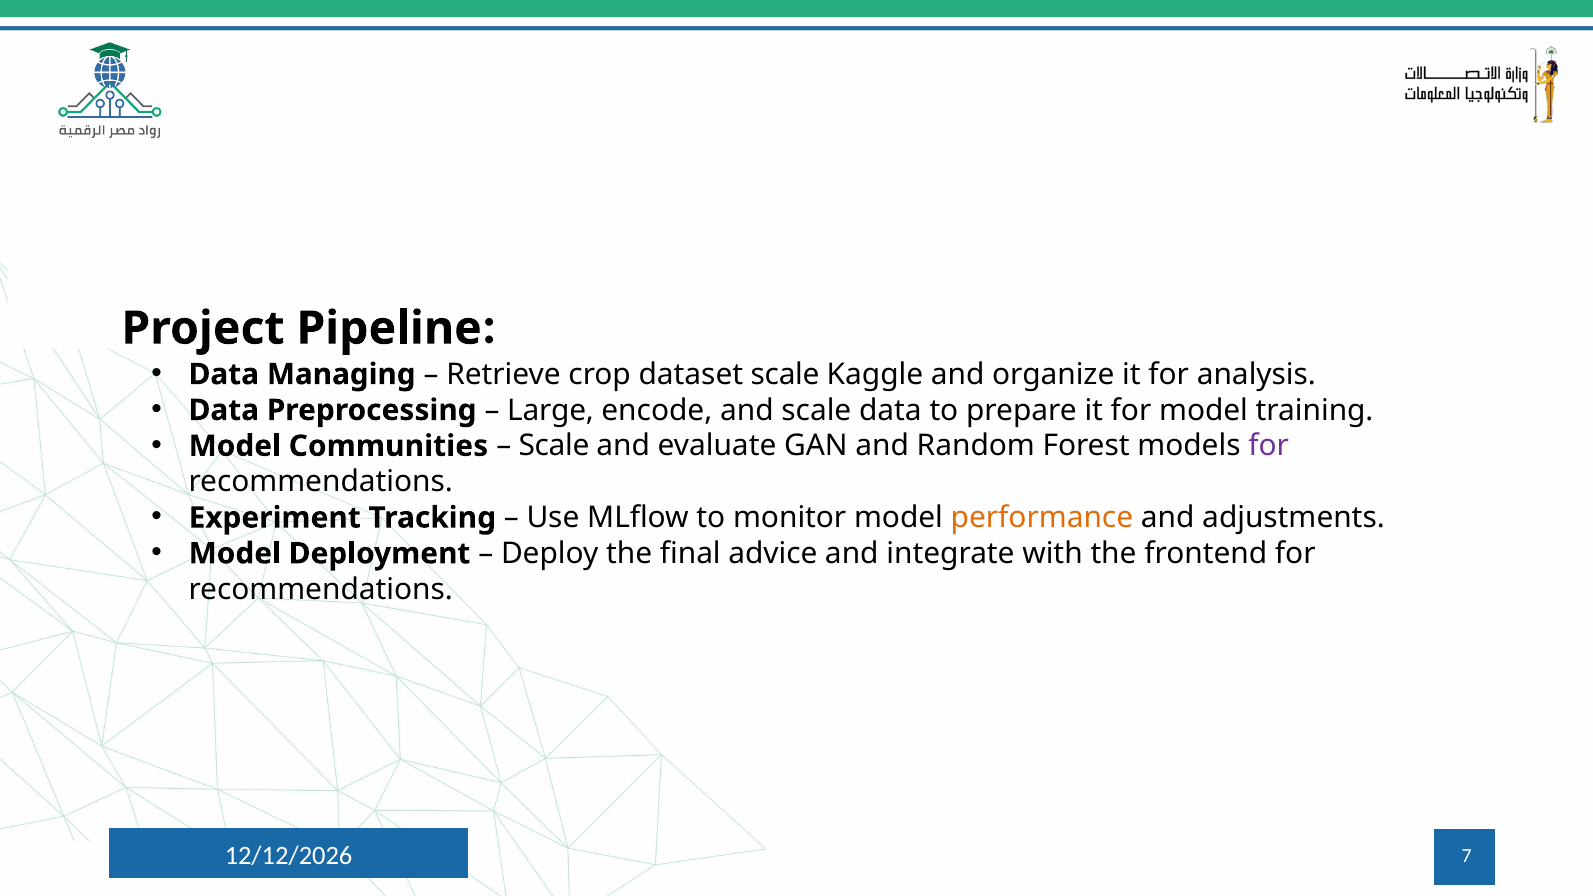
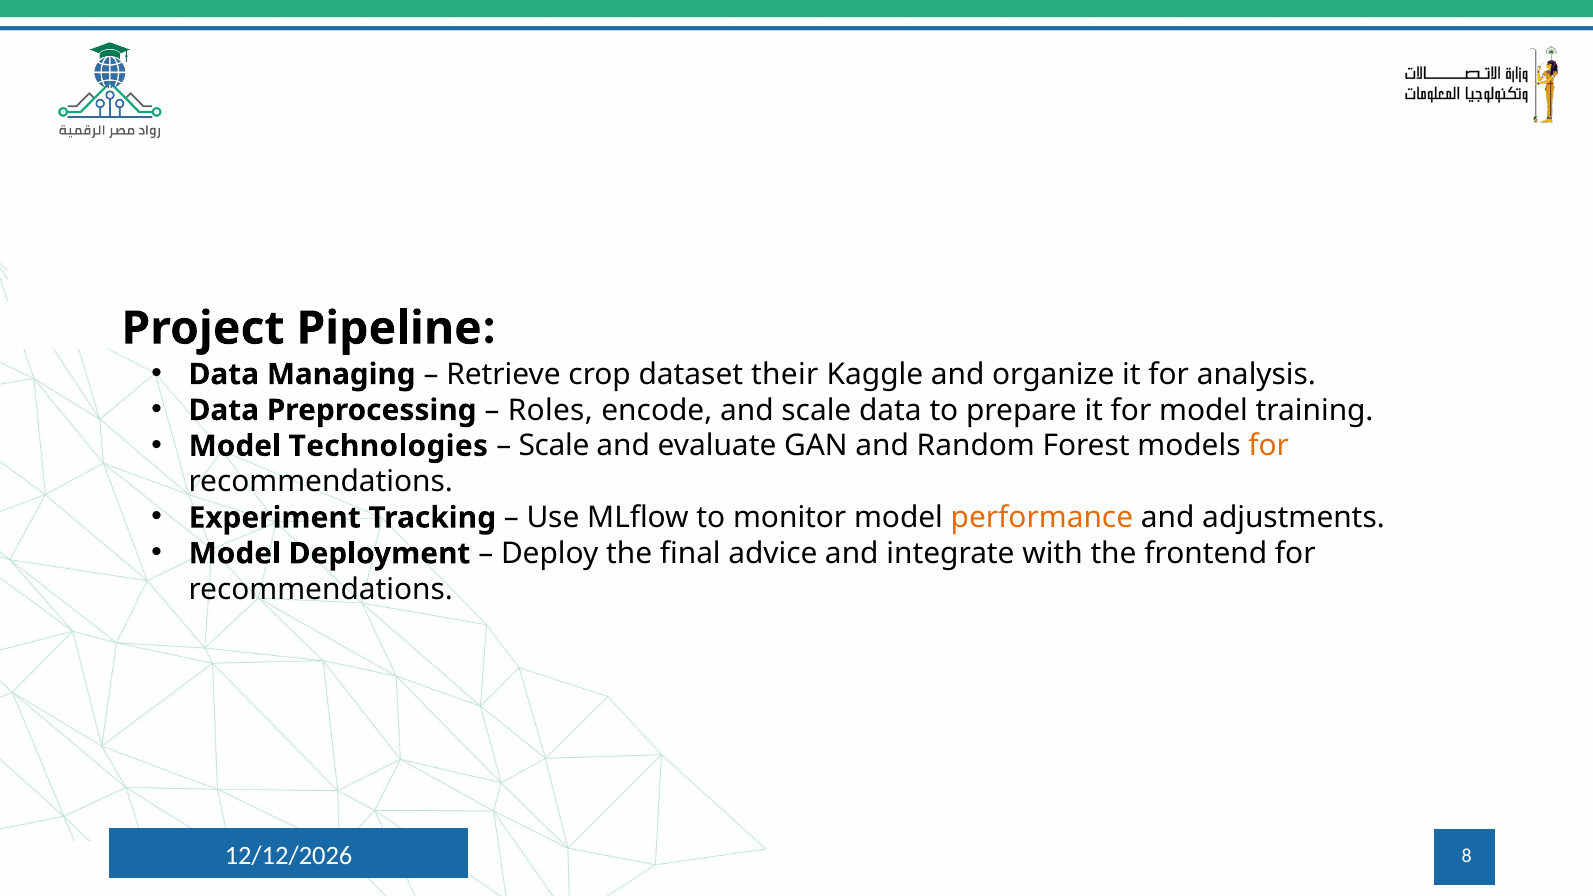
dataset scale: scale -> their (785, 374)
Large: Large -> Roles (550, 410)
Communities: Communities -> Technologies (388, 446)
for colour: purple -> orange (1269, 446)
7: 7 -> 8 (1467, 856)
